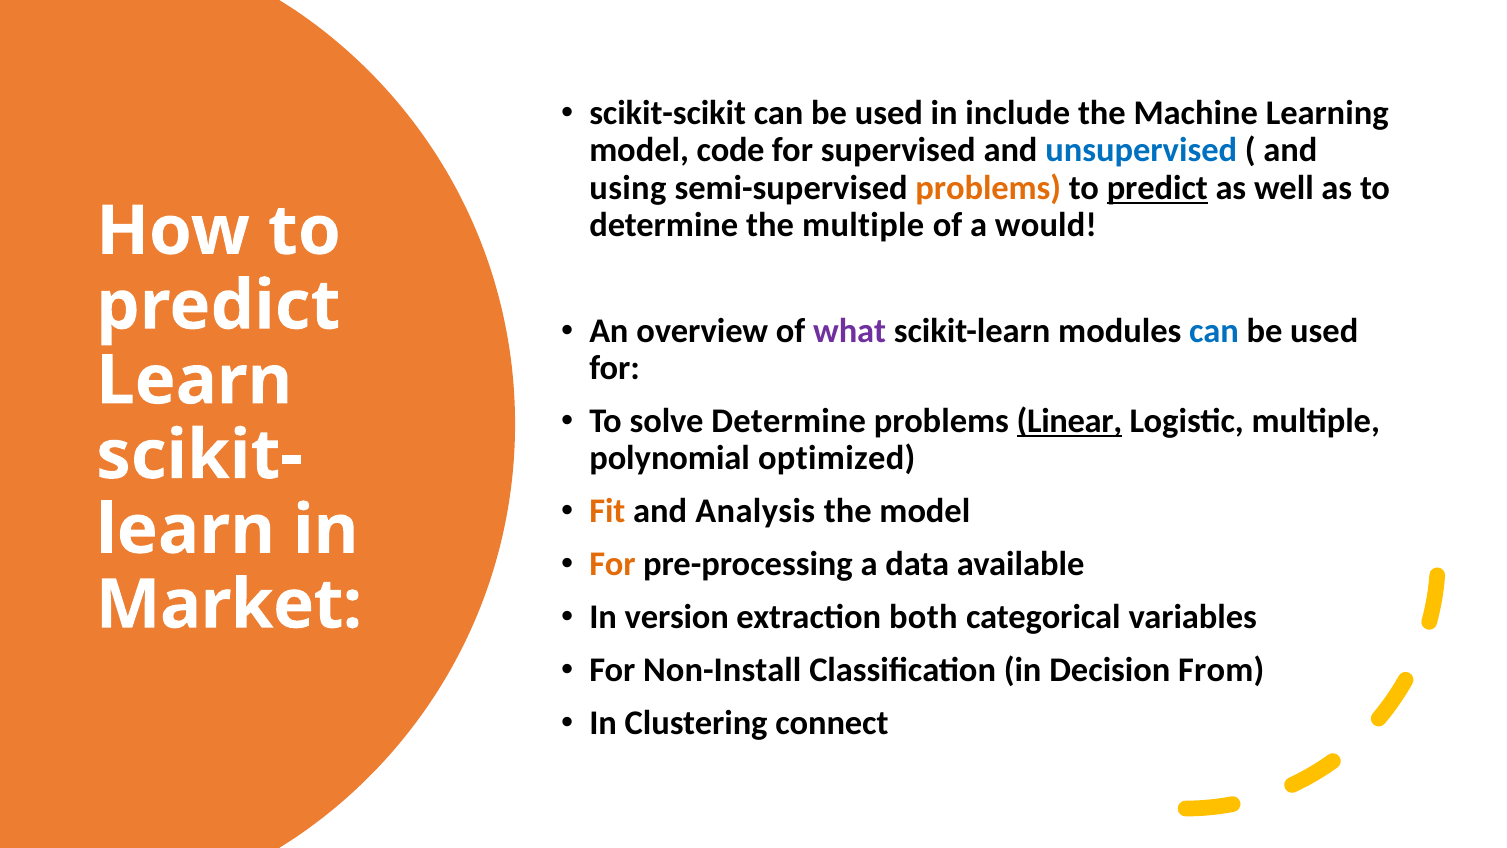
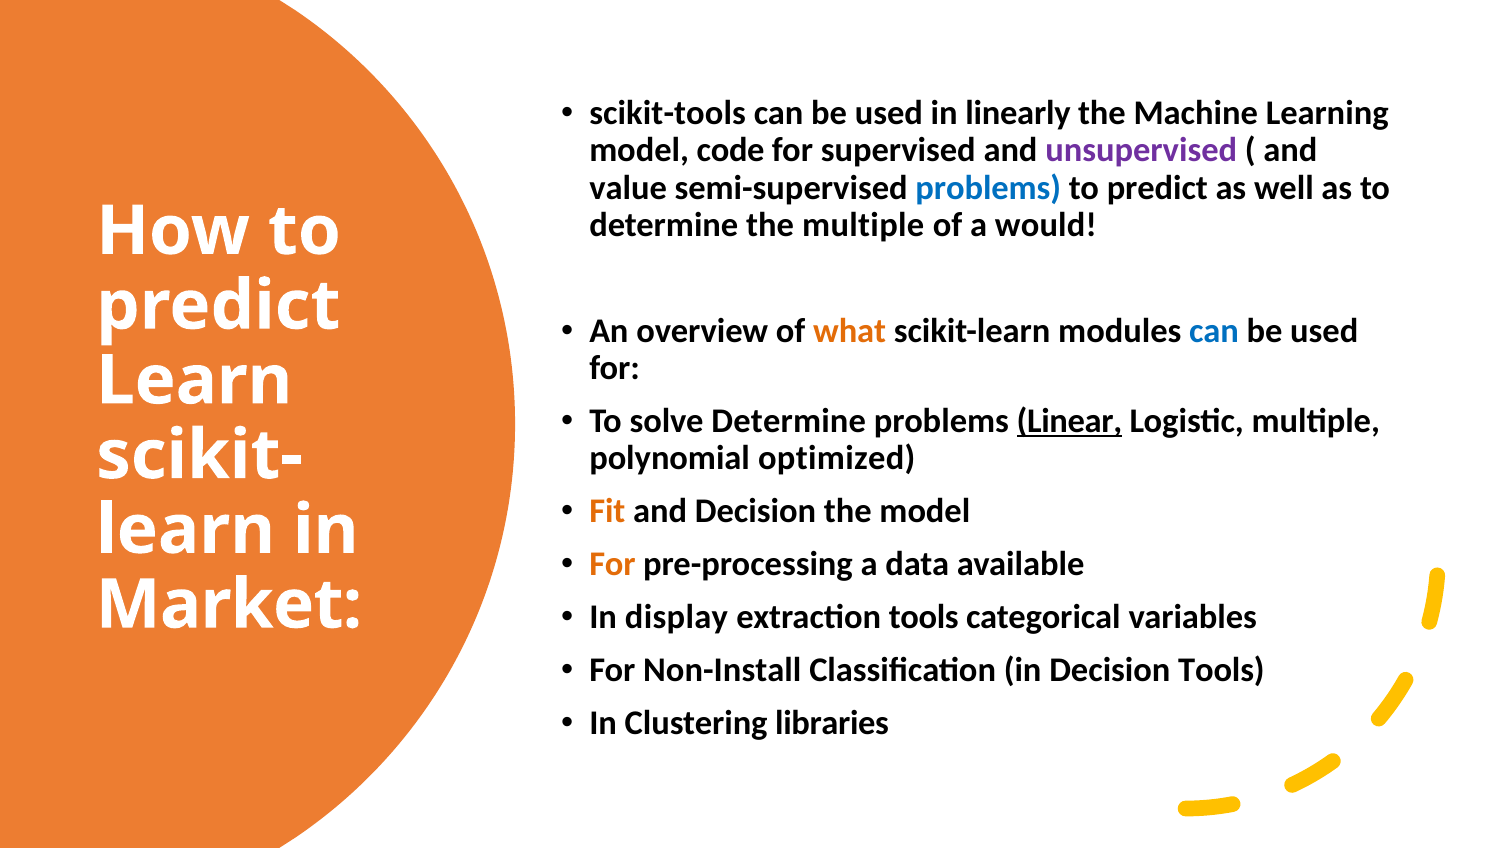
scikit-scikit: scikit-scikit -> scikit-tools (668, 113)
include: include -> linearly (1018, 113)
unsupervised colour: blue -> purple (1141, 150)
using: using -> value (628, 188)
problems colour: orange -> blue (988, 188)
predict underline: present -> none (1157, 188)
what colour: purple -> orange (850, 331)
and Analysis: Analysis -> Decision (755, 511)
version: version -> display (676, 617)
extraction both: both -> tools (924, 617)
Decision From: From -> Tools (1221, 670)
connect: connect -> libraries (832, 723)
